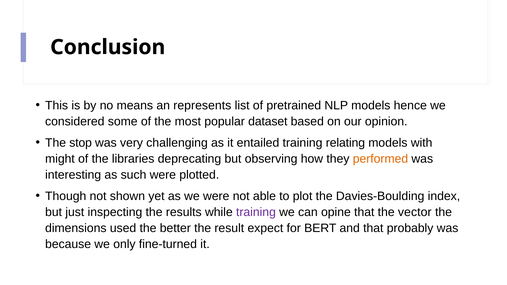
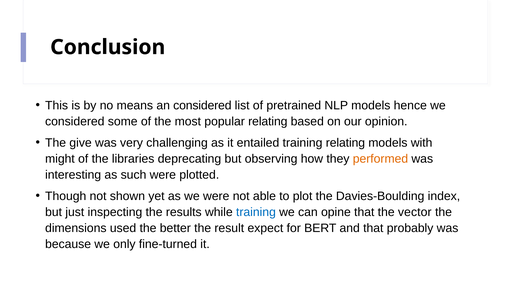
an represents: represents -> considered (202, 106)
popular dataset: dataset -> relating (268, 122)
stop: stop -> give (81, 143)
training colour: purple -> blue (256, 212)
